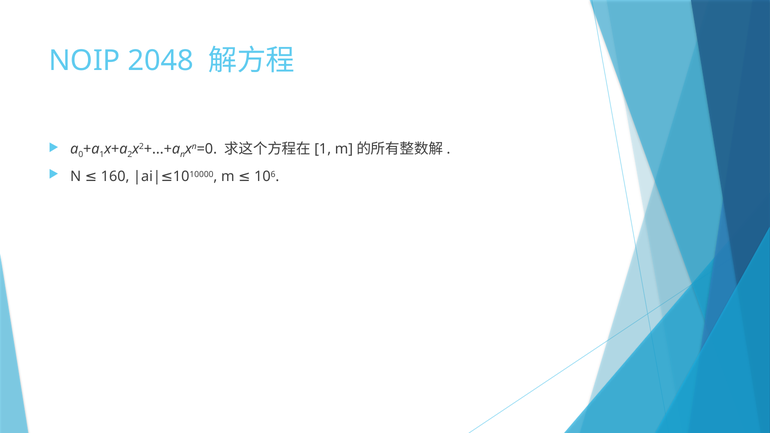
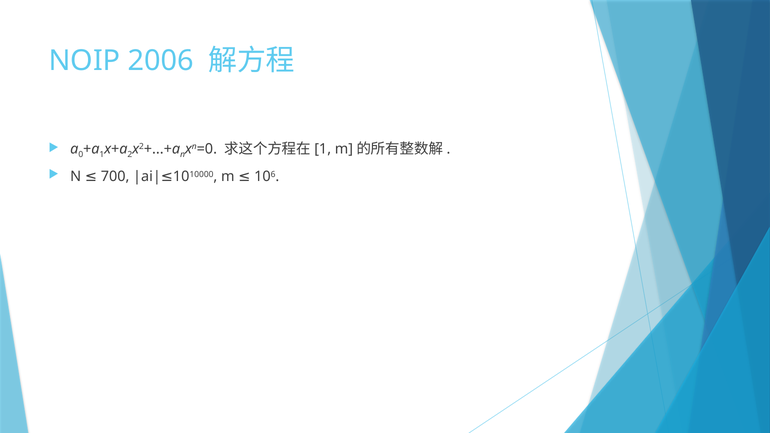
2048: 2048 -> 2006 (161, 61)
160: 160 -> 700 (115, 177)
